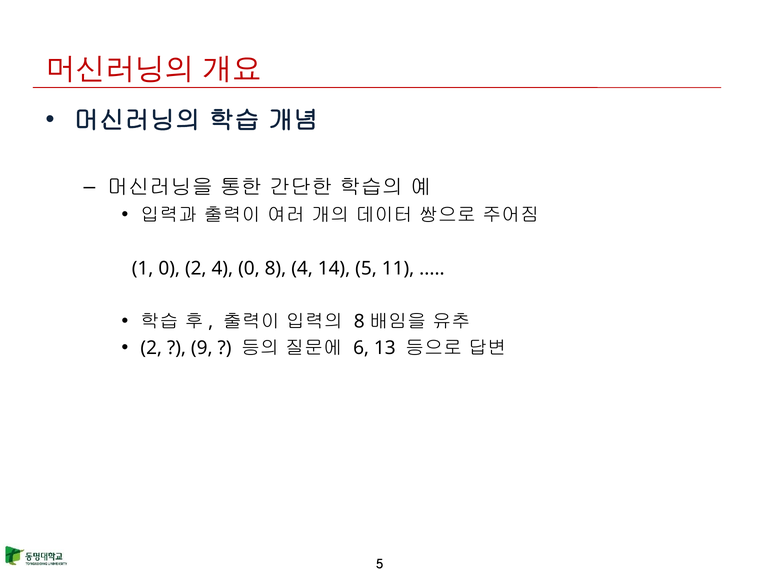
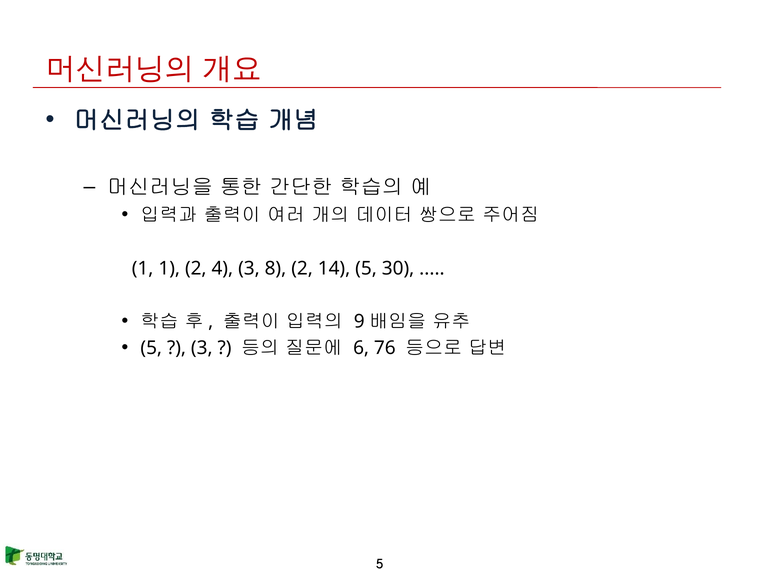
1 0: 0 -> 1 (169, 268)
4 0: 0 -> 3 (249, 268)
8 4: 4 -> 2 (302, 268)
11: 11 -> 30 (398, 268)
8: 8 -> 9 (359, 322)
2: 2 -> 5 (151, 348)
9: 9 -> 3 (202, 348)
13: 13 -> 76 (385, 348)
